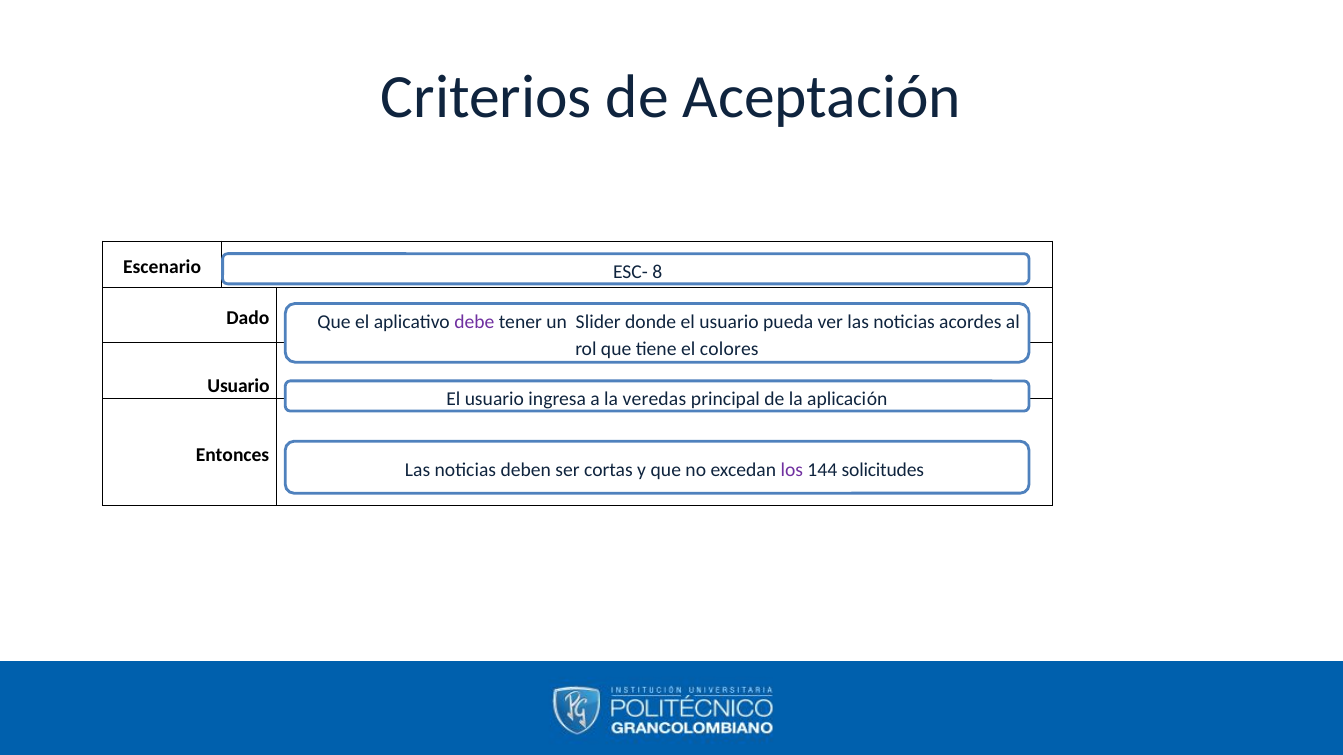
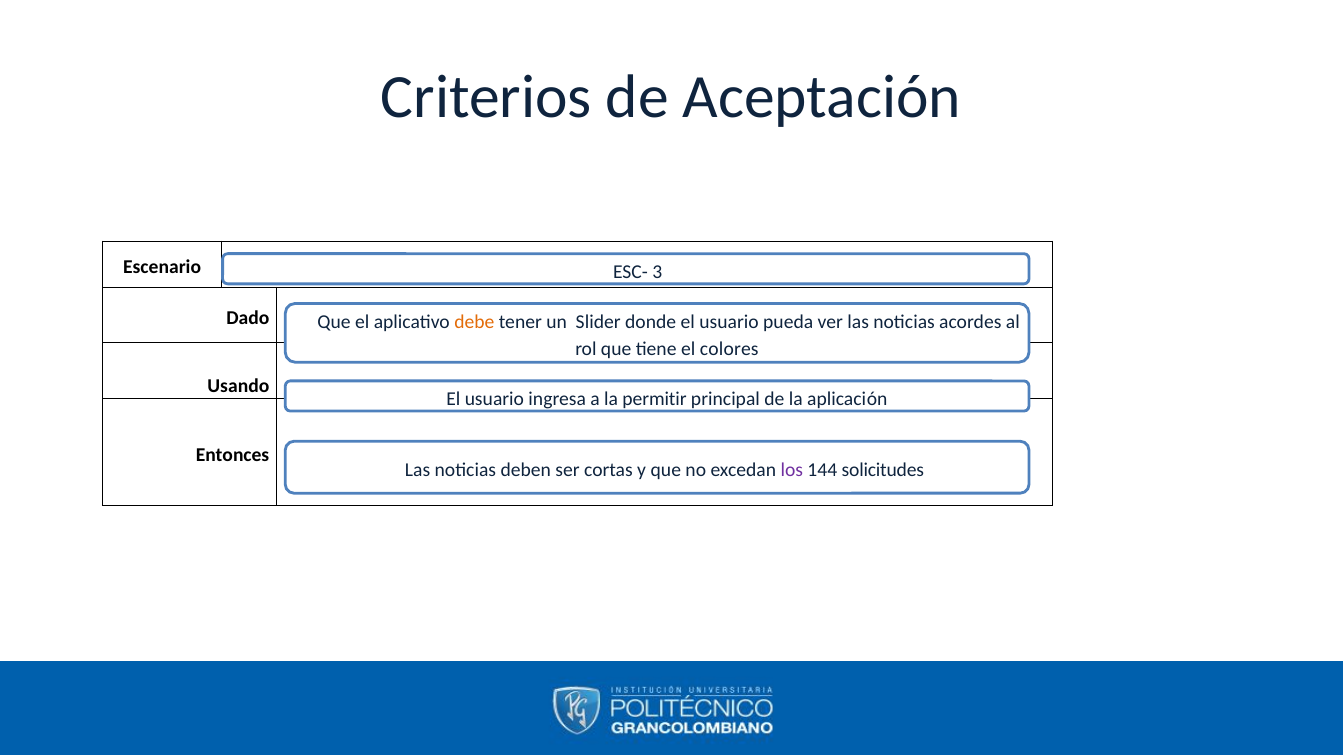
8: 8 -> 3 (657, 272)
debe colour: purple -> orange (474, 323)
Usuario: Usuario -> Usando (238, 386)
veredas: veredas -> permitir (655, 399)
